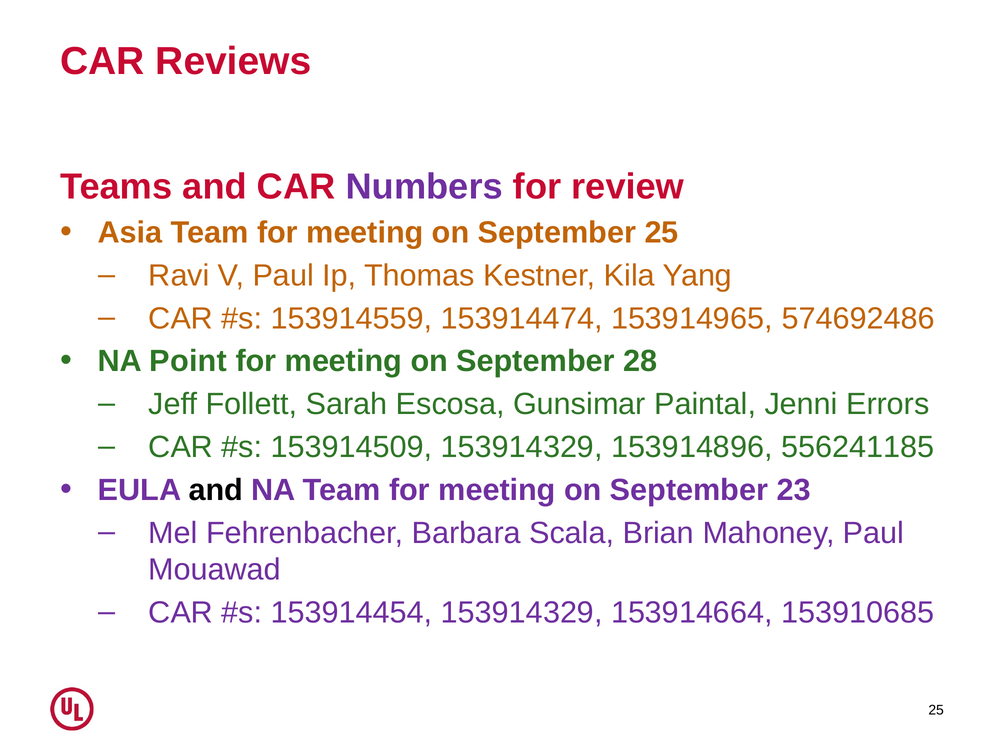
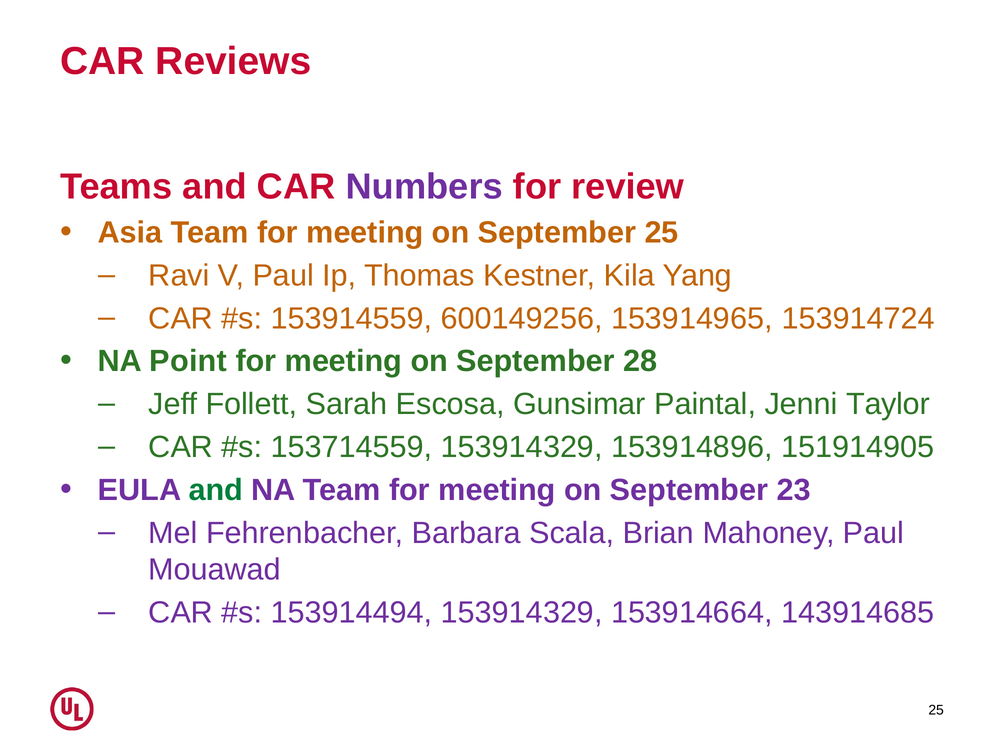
153914474: 153914474 -> 600149256 (522, 318)
574692486: 574692486 -> 153914724 (858, 318)
Errors: Errors -> Taylor (888, 404)
153914509: 153914509 -> 153714559 (352, 447)
556241185: 556241185 -> 151914905 (858, 447)
and colour: black -> green (216, 490)
153914454: 153914454 -> 153914494 (352, 613)
153910685: 153910685 -> 143914685 (858, 613)
